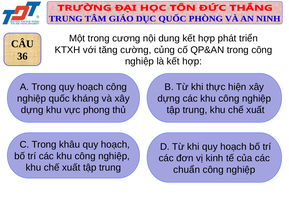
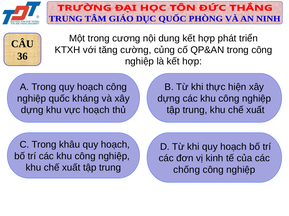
vực phong: phong -> hoạch (96, 110)
chuẩn: chuẩn -> chống (187, 170)
